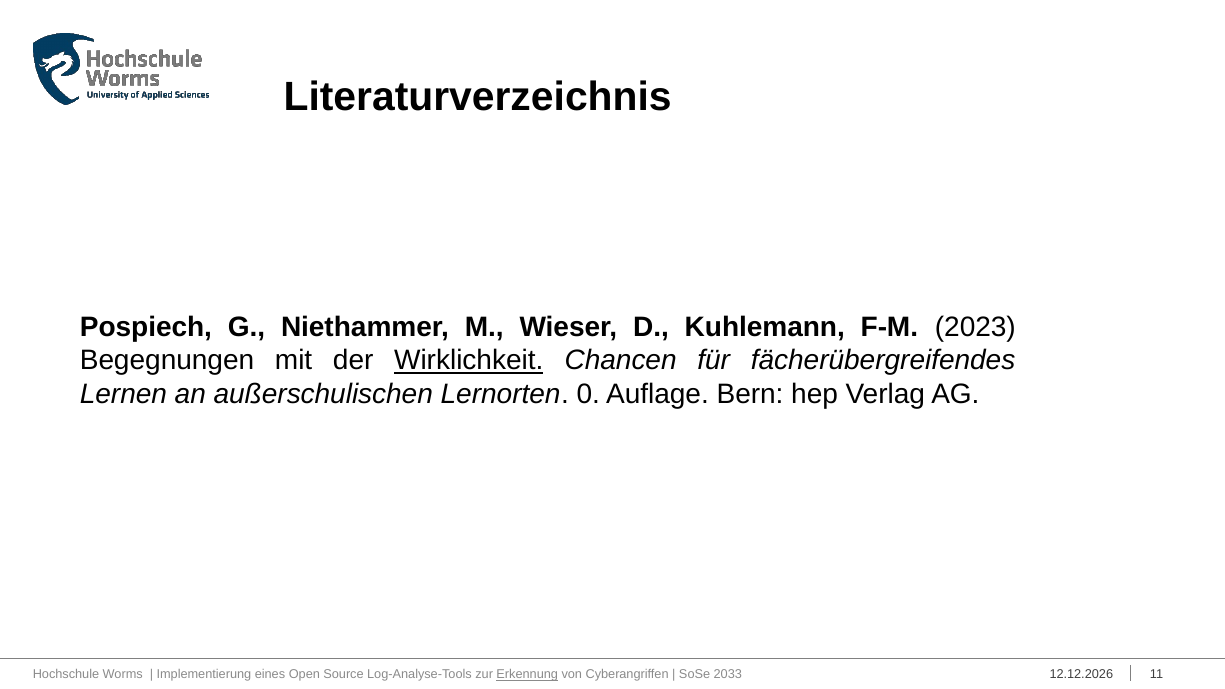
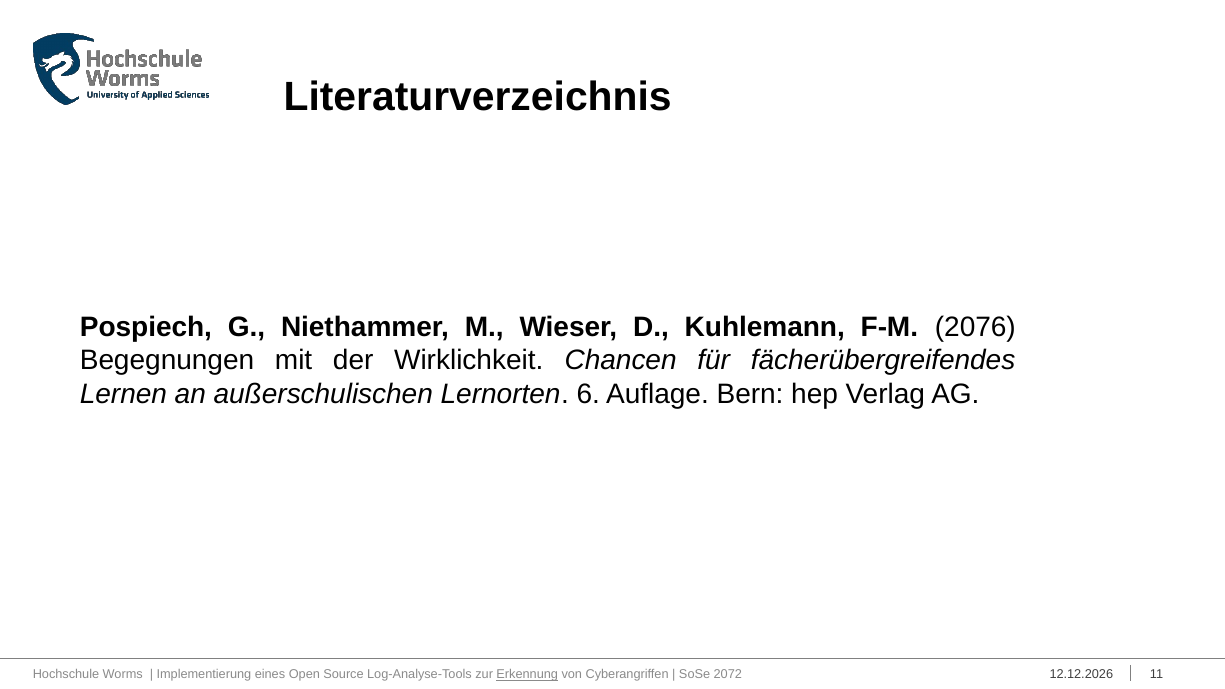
2023: 2023 -> 2076 (975, 327)
Wirklichkeit underline: present -> none (469, 361)
0: 0 -> 6 (588, 394)
2033: 2033 -> 2072 (728, 674)
